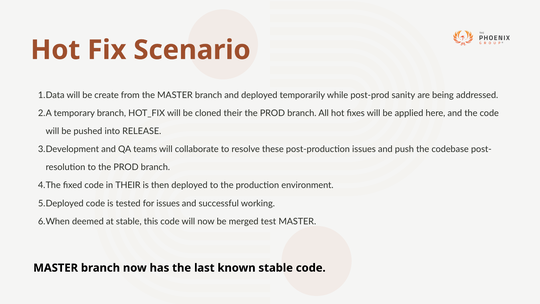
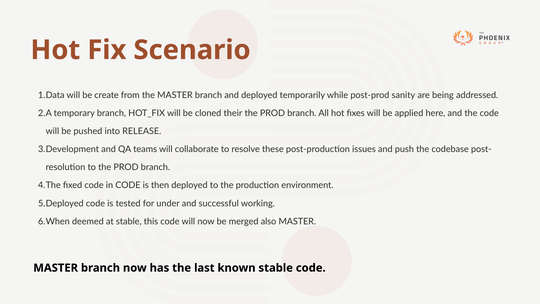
in THEIR: THEIR -> CODE (128, 185)
for issues: issues -> under (168, 203)
test: test -> also (269, 221)
